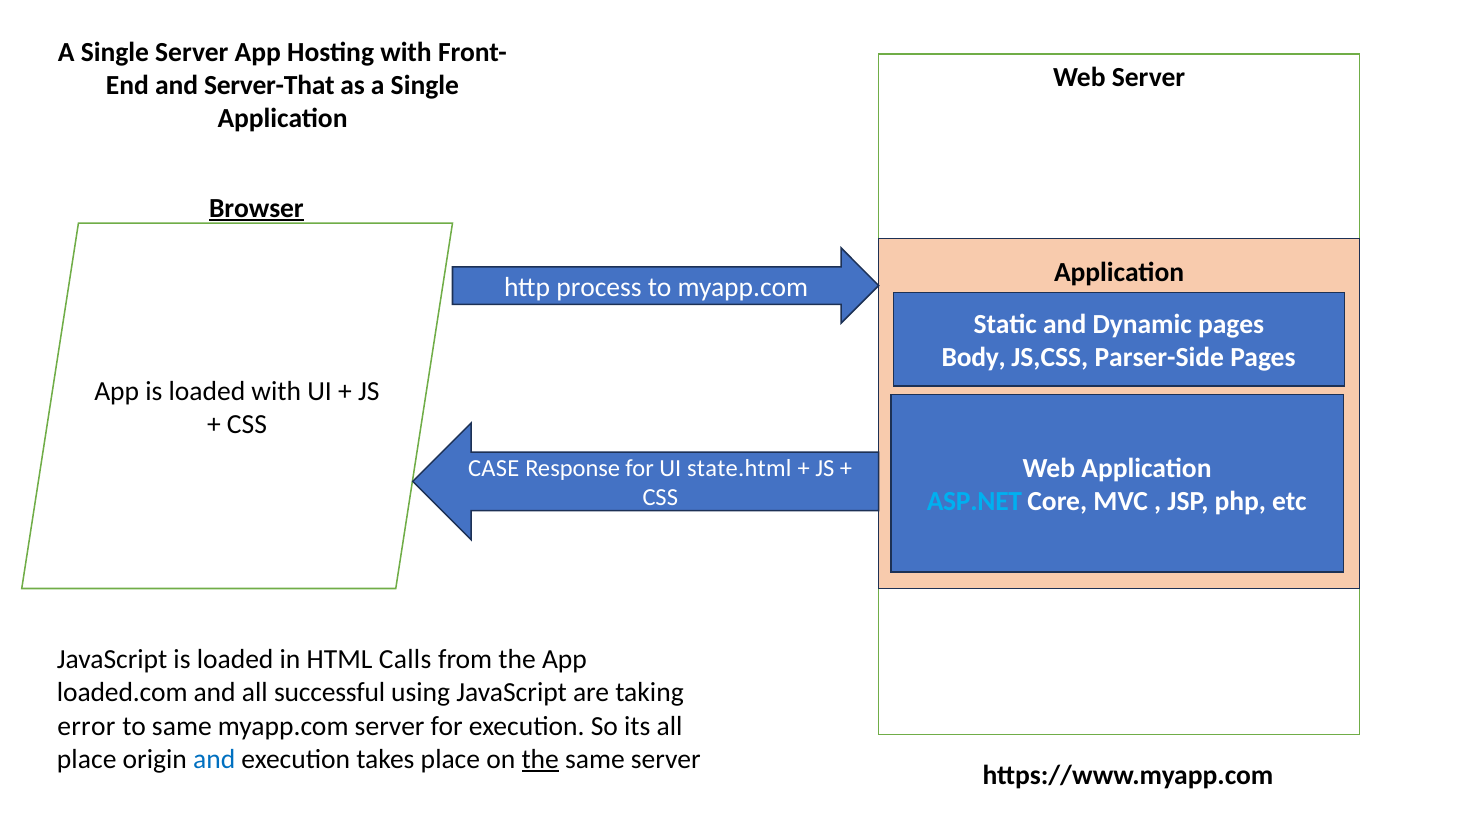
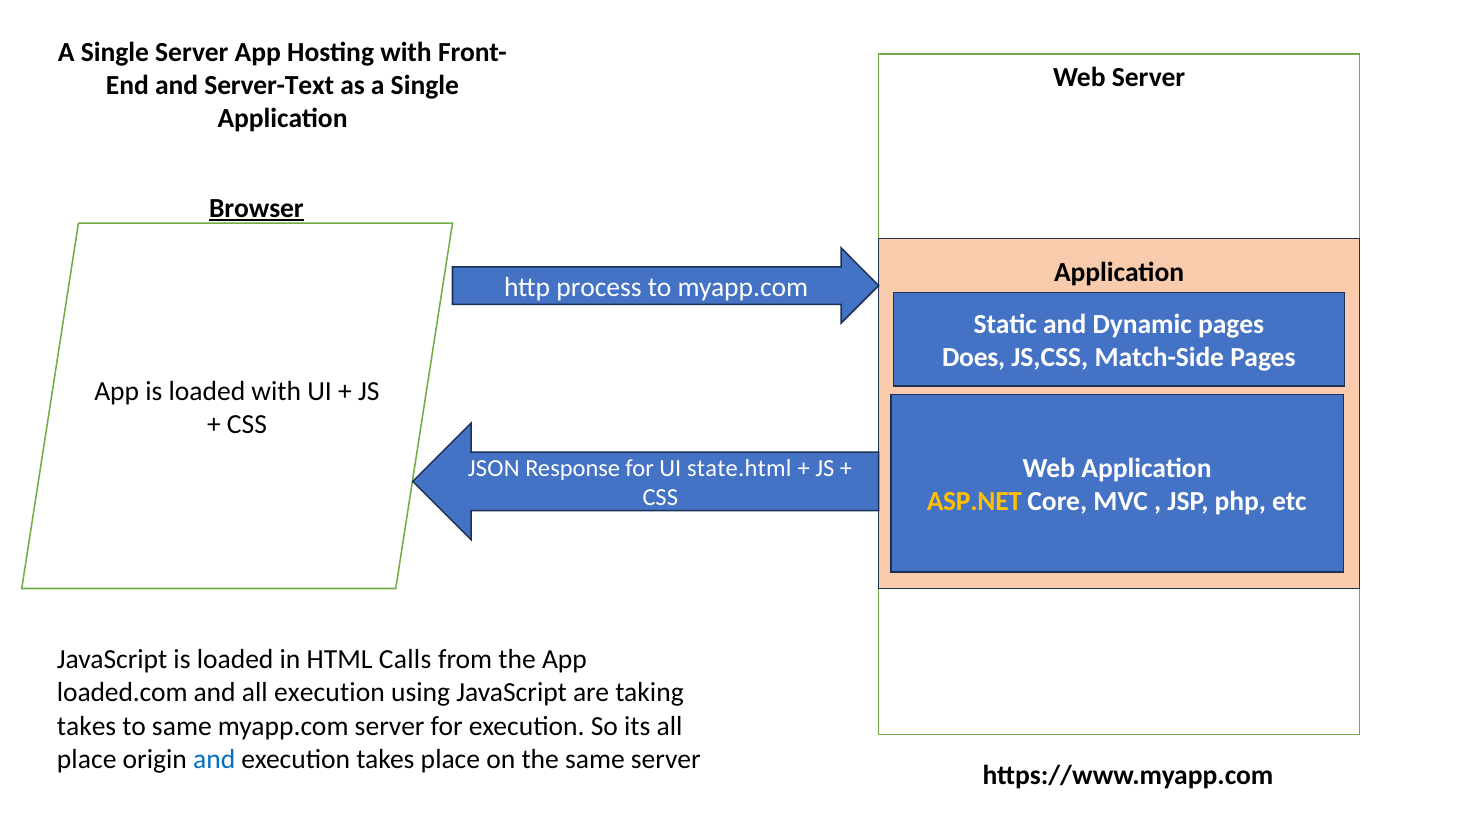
Server-That: Server-That -> Server-Text (269, 85)
Body: Body -> Does (974, 358)
Parser-Side: Parser-Side -> Match-Side (1159, 358)
CASE: CASE -> JSON (494, 468)
ASP.NET colour: light blue -> yellow (974, 501)
all successful: successful -> execution (329, 693)
error: error -> takes (87, 726)
the underline: present -> none (540, 759)
